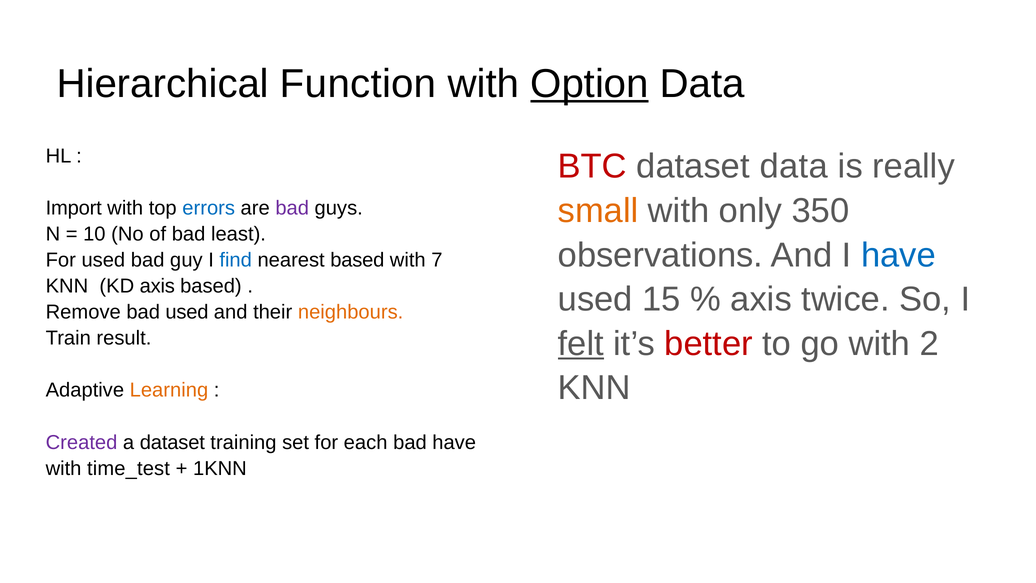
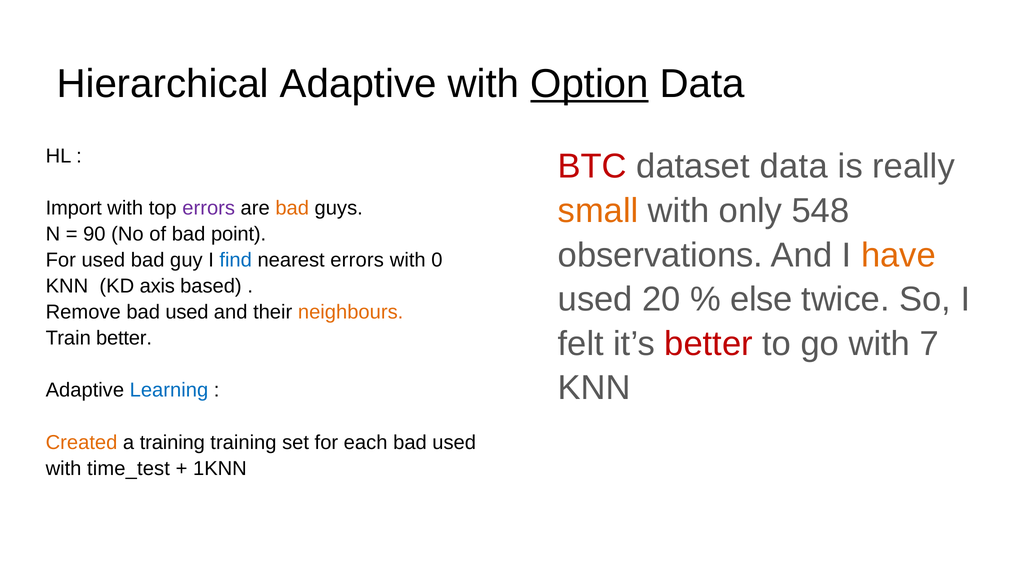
Hierarchical Function: Function -> Adaptive (358, 84)
350: 350 -> 548 (821, 211)
errors colour: blue -> purple (209, 208)
bad colour: purple -> orange (292, 208)
10: 10 -> 90 (94, 234)
least: least -> point (239, 234)
have colour: blue -> orange (899, 255)
nearest based: based -> errors (357, 260)
7: 7 -> 0 (437, 260)
15: 15 -> 20 (661, 299)
axis: axis -> else (761, 299)
felt underline: present -> none (581, 344)
2: 2 -> 7 (929, 344)
Train result: result -> better (124, 338)
Learning colour: orange -> blue (169, 390)
Created colour: purple -> orange (82, 442)
a dataset: dataset -> training (172, 442)
each bad have: have -> used (454, 442)
